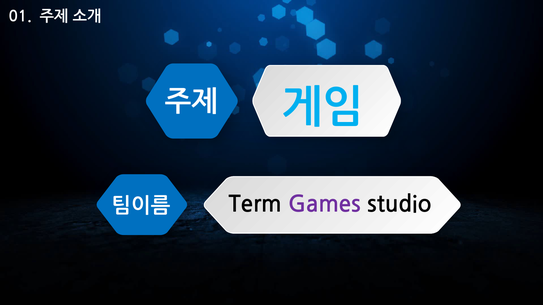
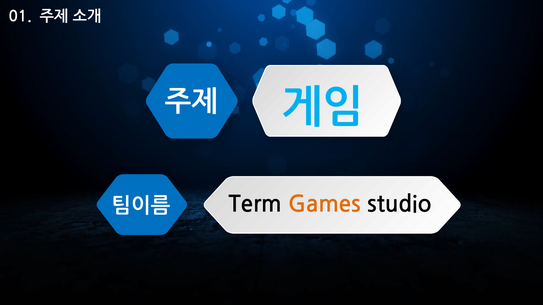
Games colour: purple -> orange (324, 205)
